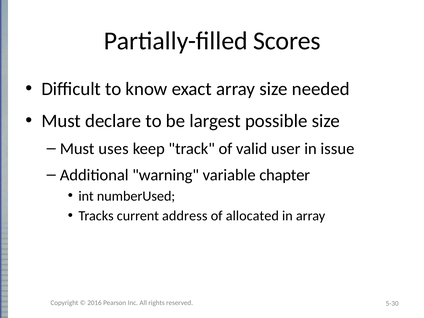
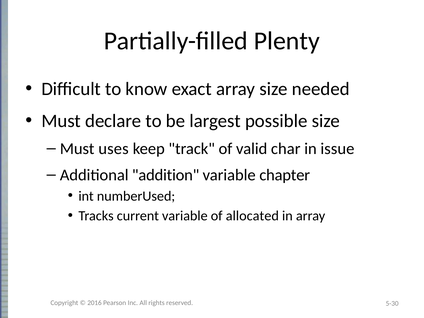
Scores: Scores -> Plenty (287, 41)
user: user -> char (286, 149)
warning: warning -> addition (166, 175)
current address: address -> variable (185, 216)
